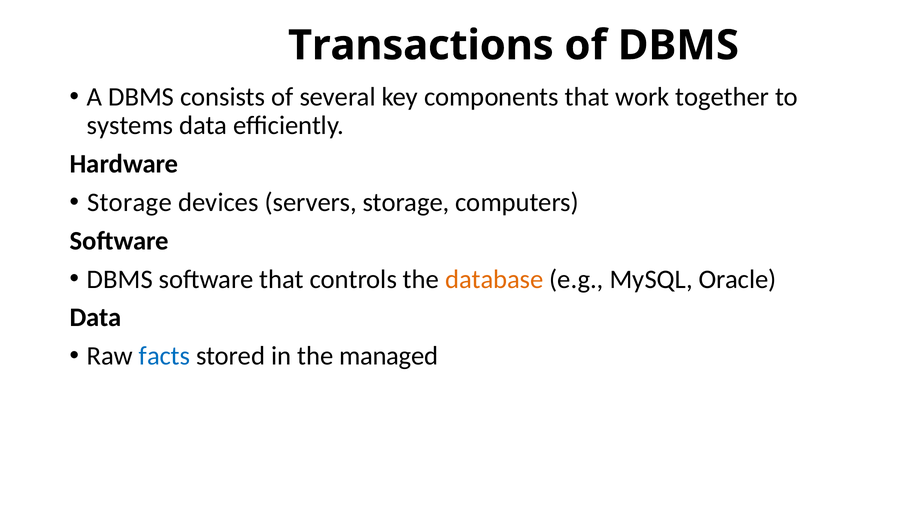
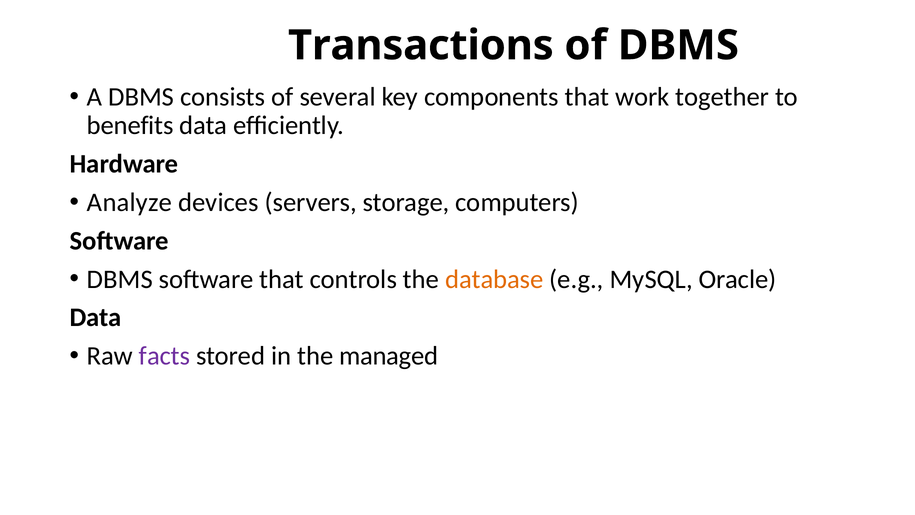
systems: systems -> benefits (130, 126)
Storage: Storage -> Analyze (130, 202)
facts colour: blue -> purple (165, 356)
